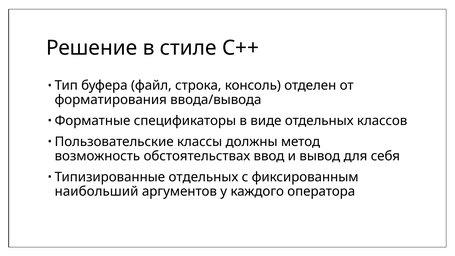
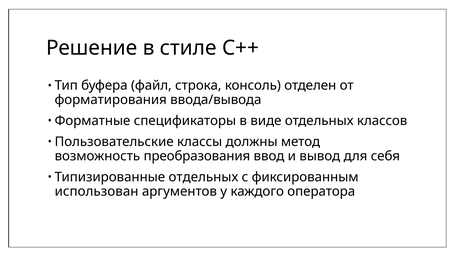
обстоятельствах: обстоятельствах -> преобразования (197, 156)
наибольший: наибольший -> использован (97, 191)
